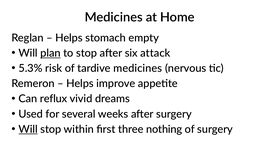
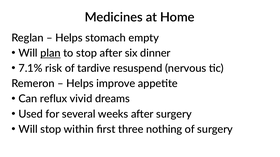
attack: attack -> dinner (155, 53)
5.3%: 5.3% -> 7.1% (30, 69)
tardive medicines: medicines -> resuspend (138, 69)
Will underline: present -> none (28, 130)
